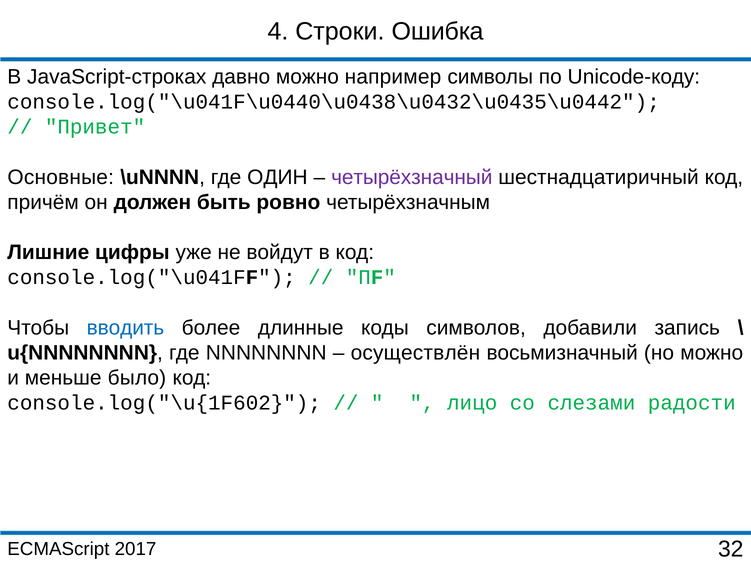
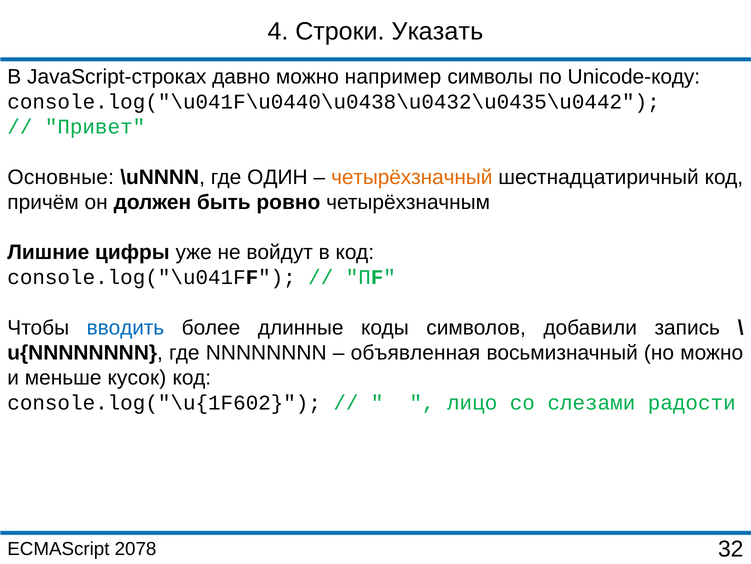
Ошибка: Ошибка -> Указать (437, 31)
четырёхзначный colour: purple -> orange (412, 177)
осуществлён: осуществлён -> объявленная (415, 352)
было: было -> кусок (137, 377)
2017: 2017 -> 2078 (136, 548)
